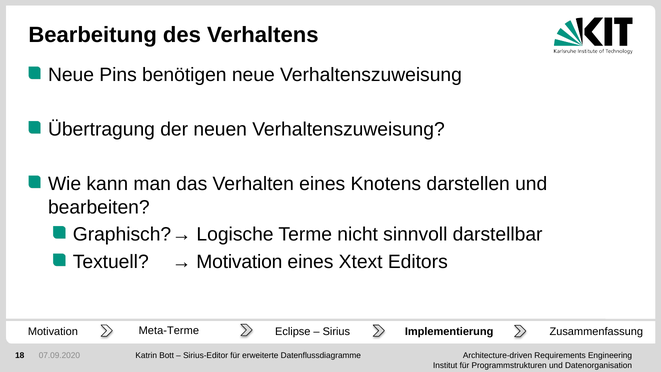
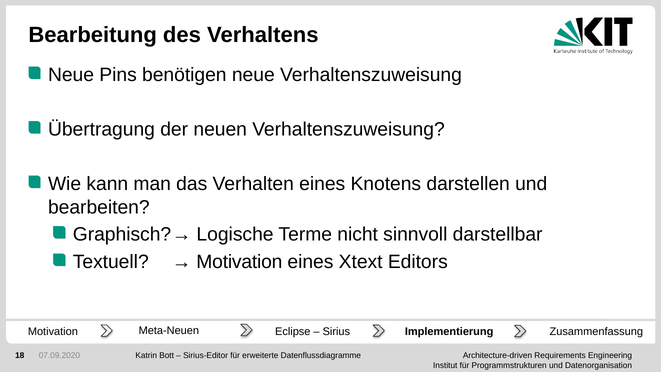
Meta-Terme: Meta-Terme -> Meta-Neuen (169, 331)
